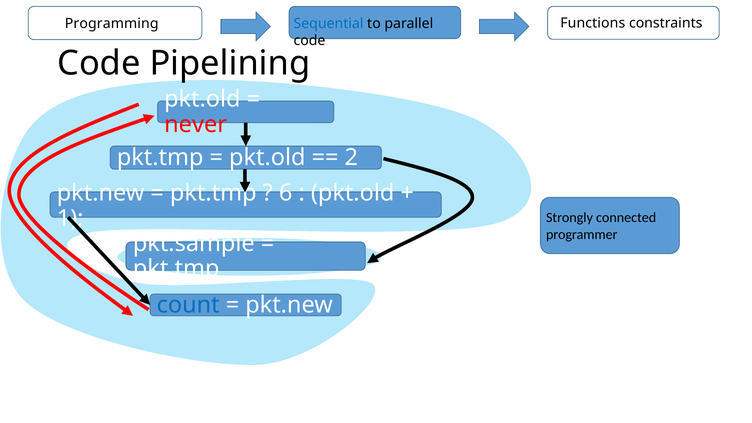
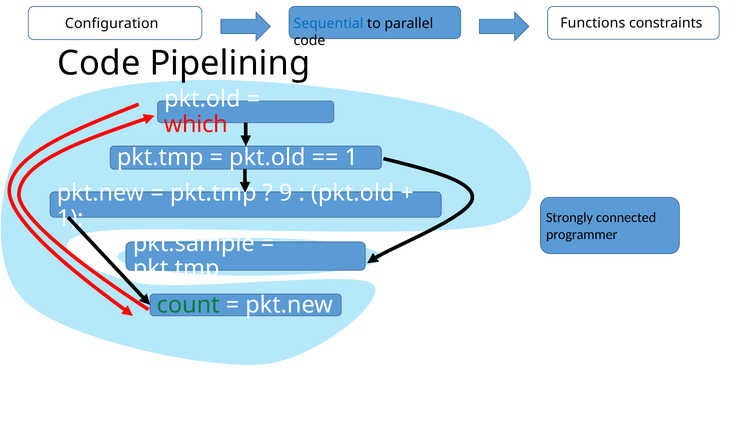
Programming: Programming -> Configuration (112, 24)
never: never -> which (196, 124)
2: 2 -> 1 (351, 157)
6: 6 -> 9 (286, 193)
count colour: blue -> green (188, 305)
